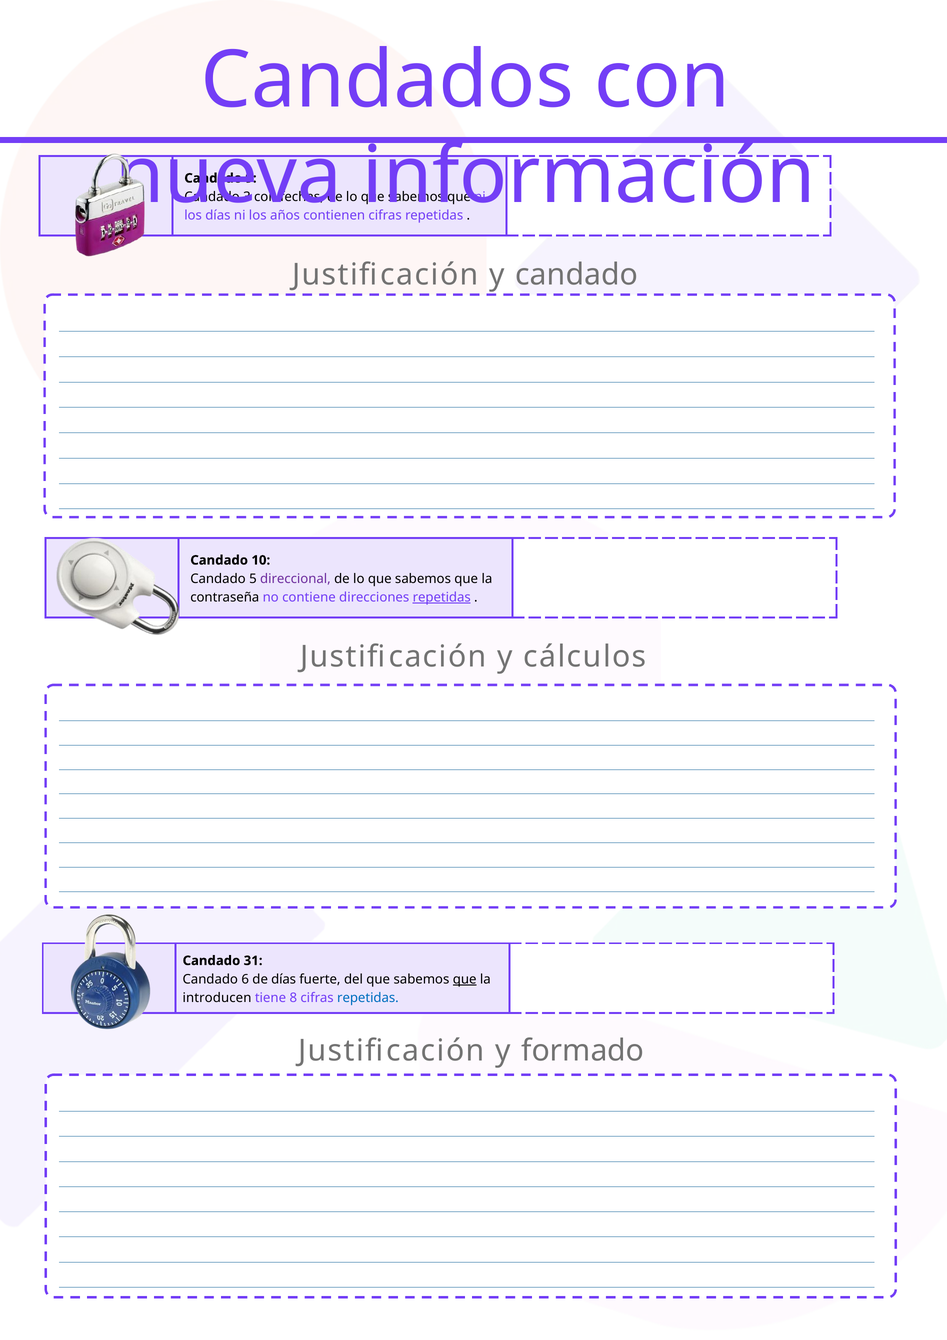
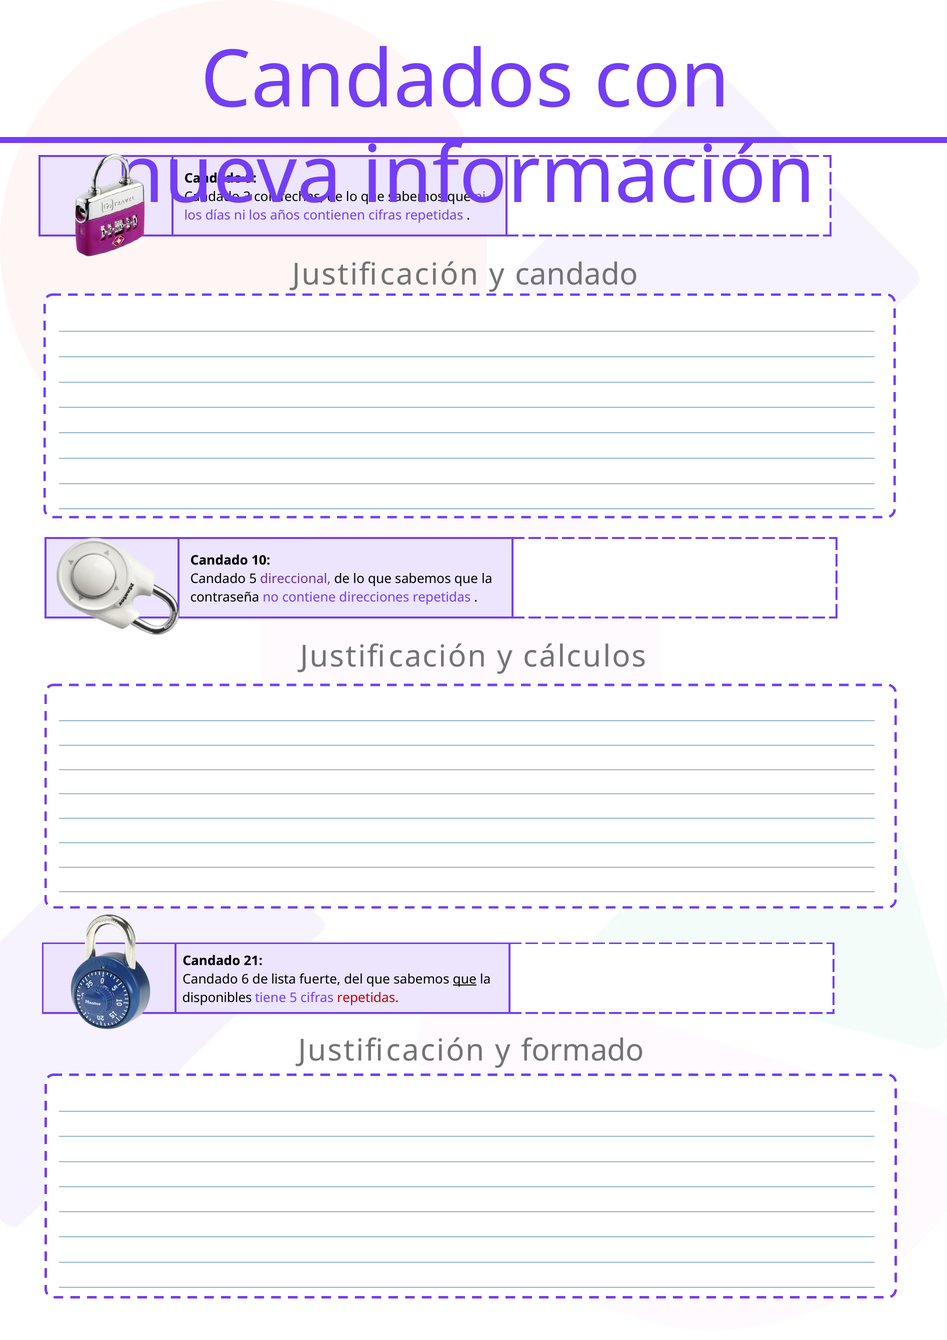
repetidas underline: present -> none (442, 597)
31: 31 -> 21 (253, 961)
de días: días -> lista (284, 979)
introducen: introducen -> disponibles (217, 998)
tiene 8: 8 -> 5 (293, 998)
repetidas colour: blue -> red (368, 998)
